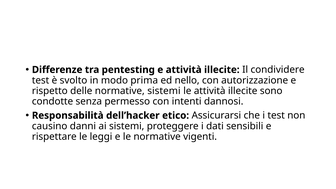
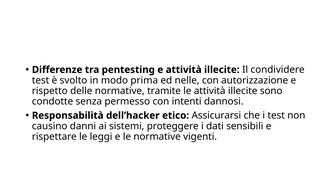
nello: nello -> nelle (187, 80)
normative sistemi: sistemi -> tramite (164, 91)
